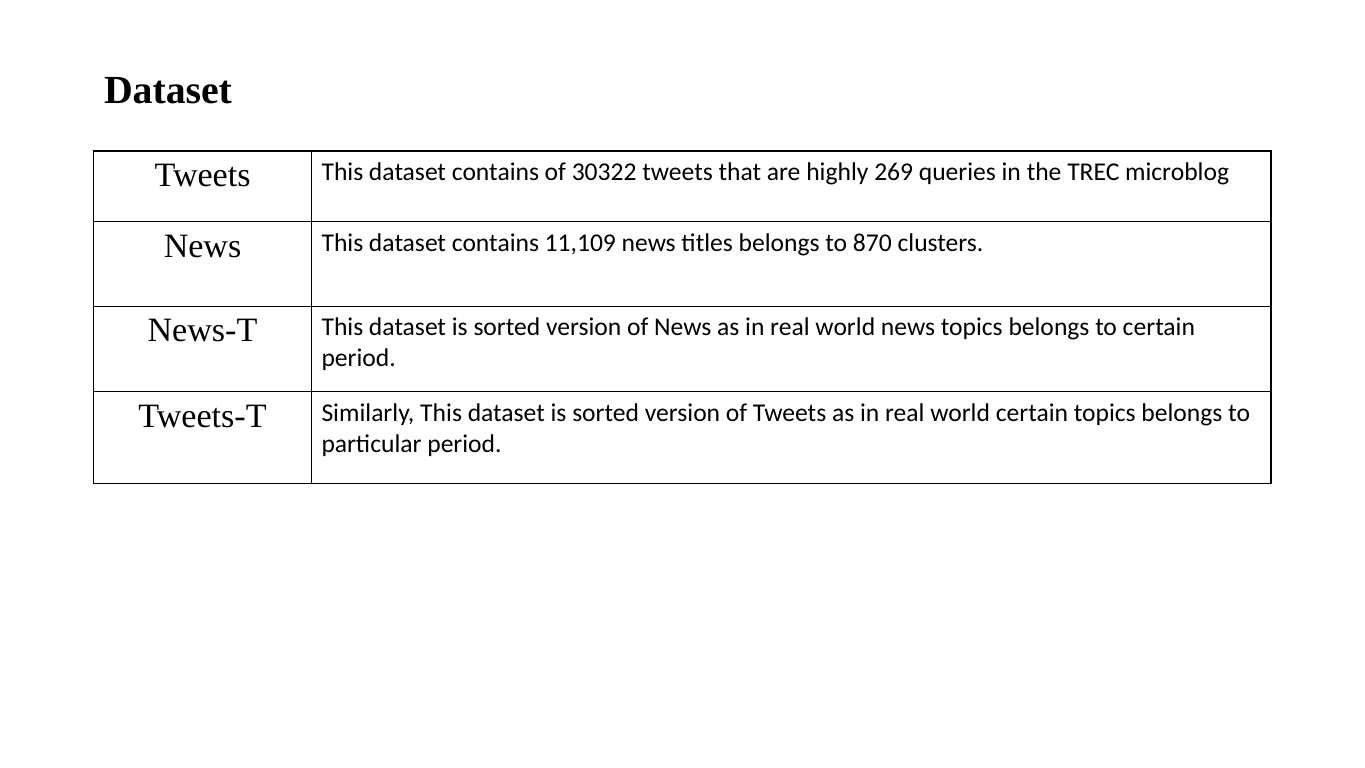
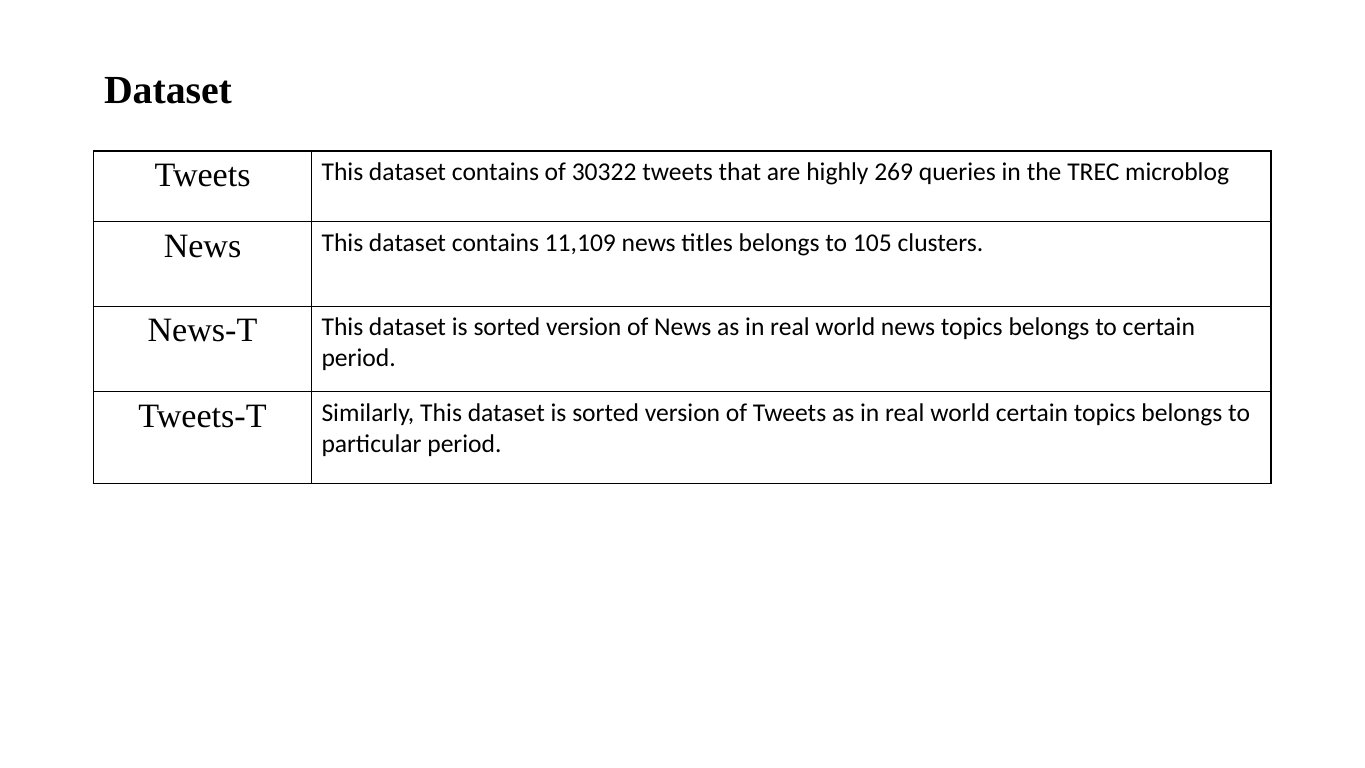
870: 870 -> 105 (872, 243)
